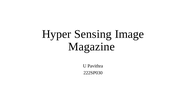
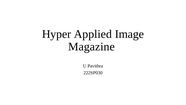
Sensing: Sensing -> Applied (93, 34)
